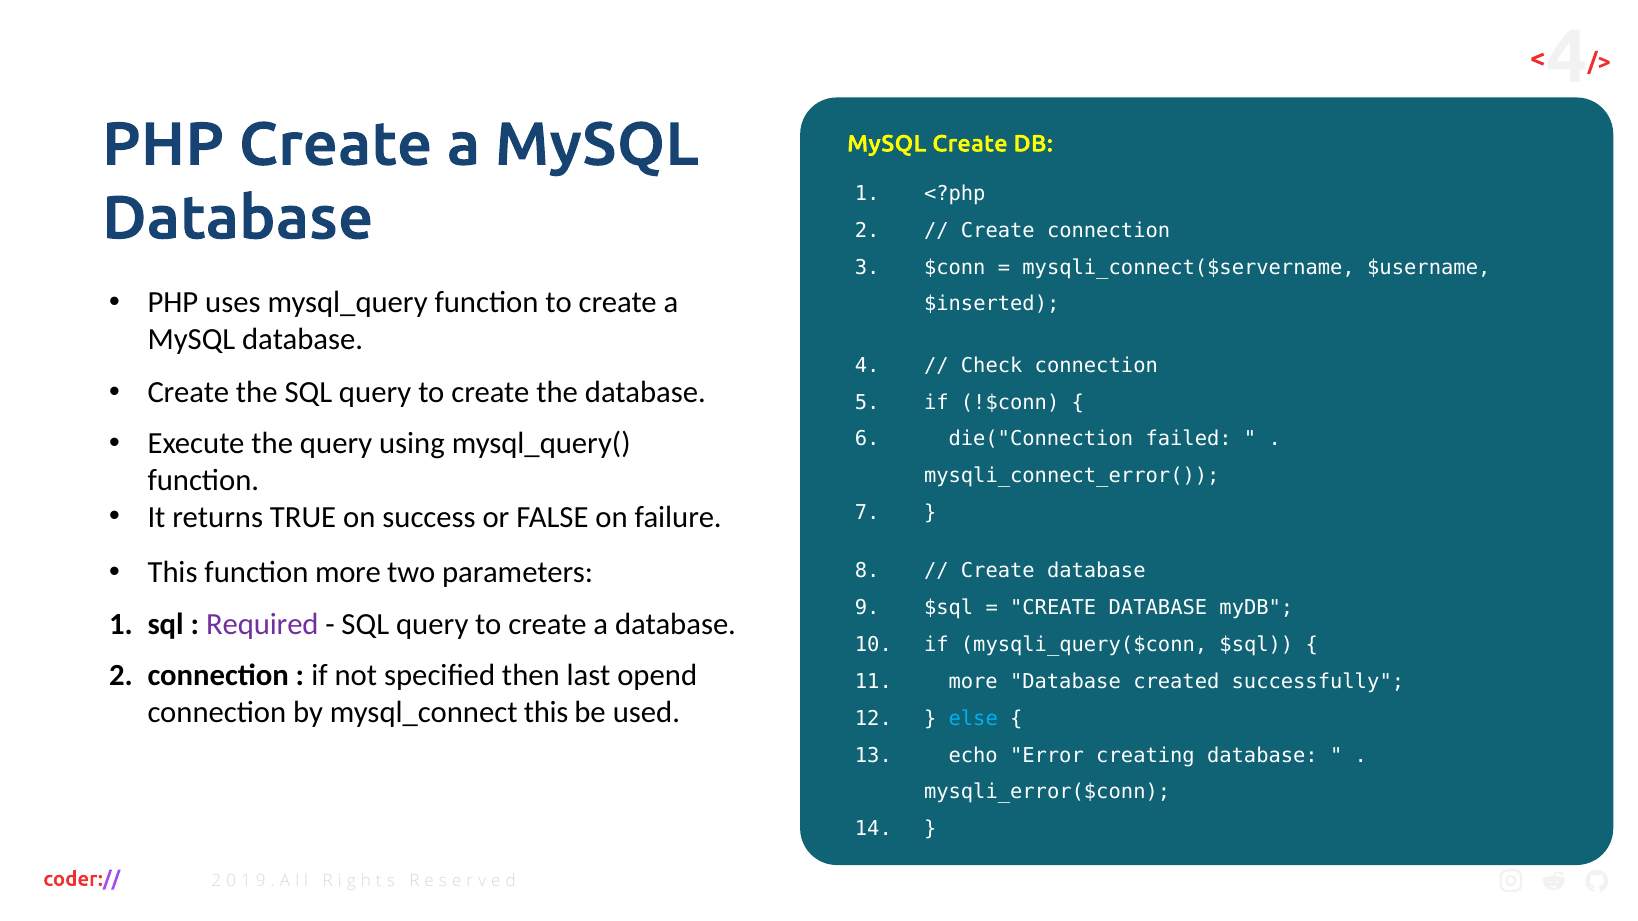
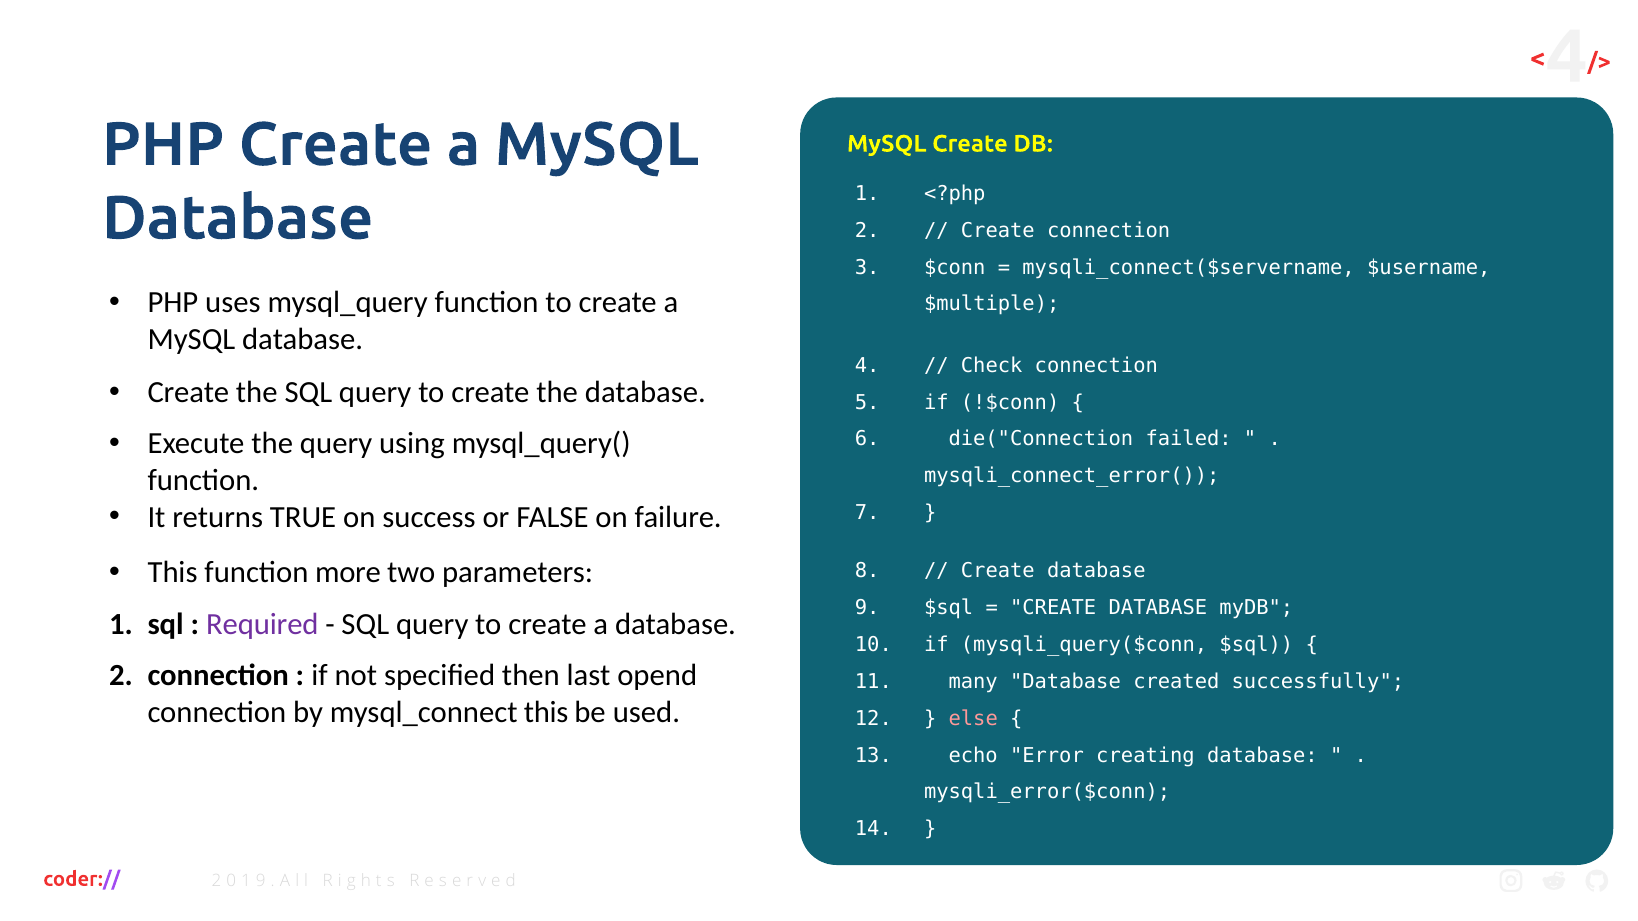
$inserted: $inserted -> $multiple (992, 304)
more: more -> many (973, 682)
else colour: light blue -> pink (973, 719)
